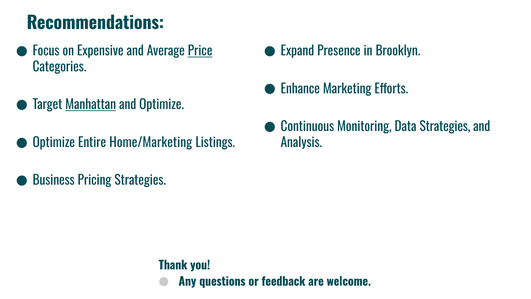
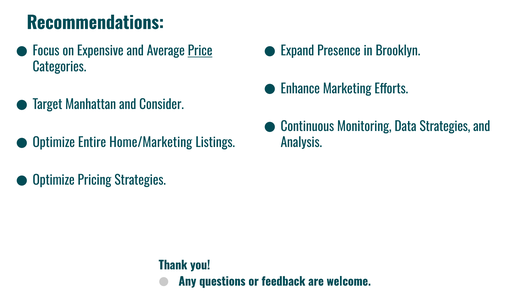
Manhattan underline: present -> none (91, 105)
and Optimize: Optimize -> Consider (162, 105)
Business: Business -> Optimize (54, 180)
